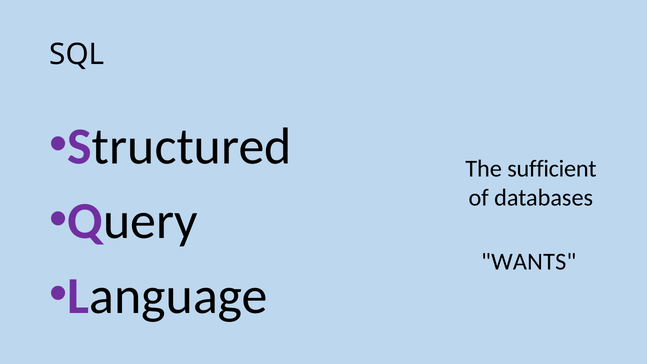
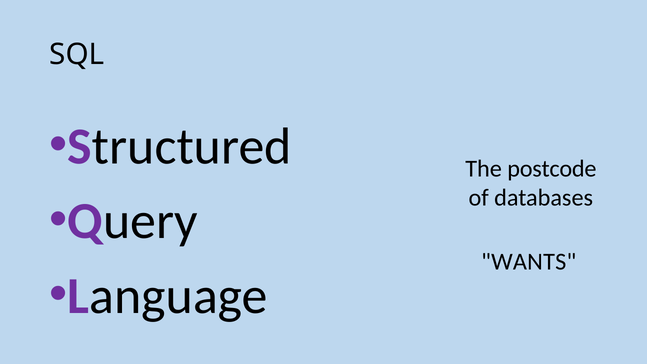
sufficient: sufficient -> postcode (552, 169)
